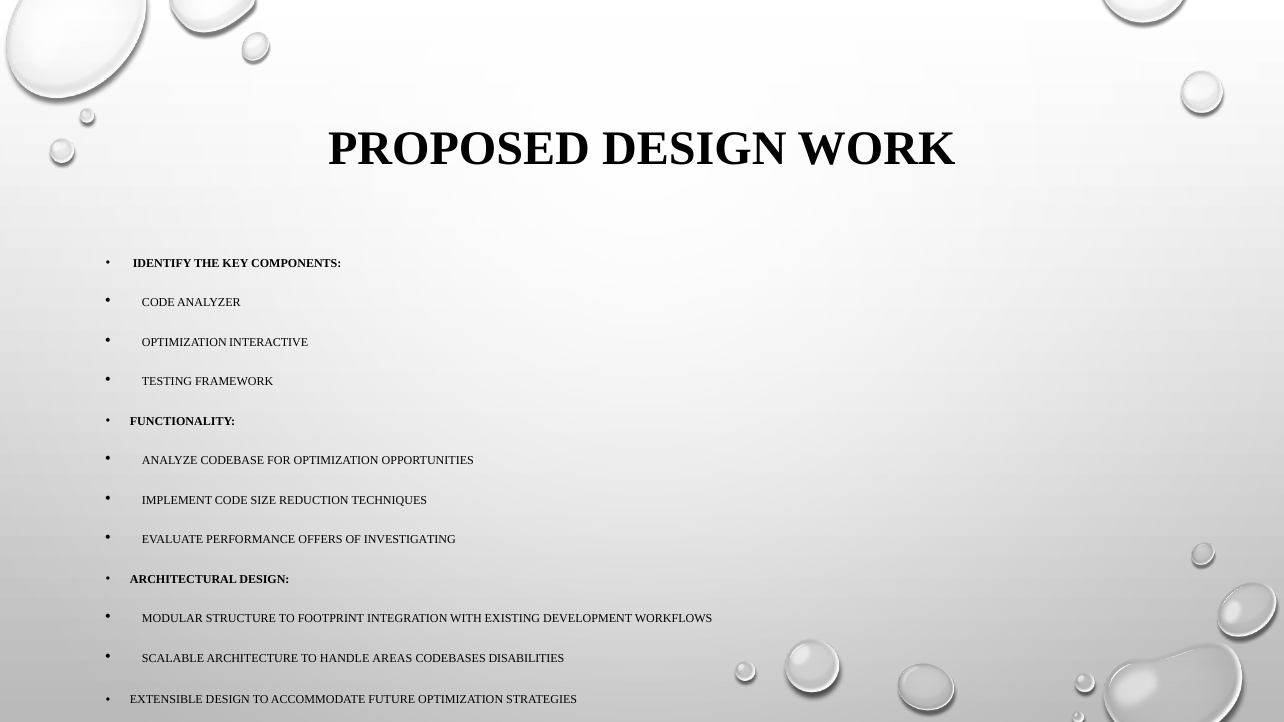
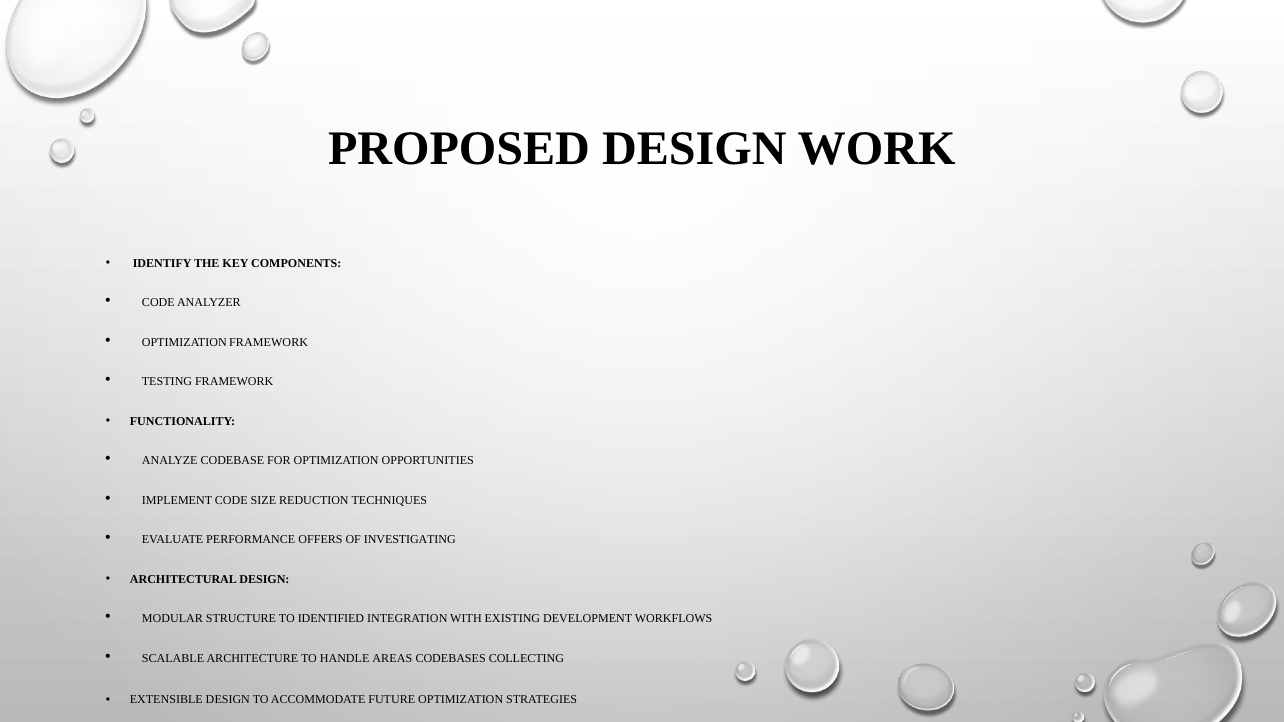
OPTIMIZATION INTERACTIVE: INTERACTIVE -> FRAMEWORK (269, 342)
FOOTPRINT: FOOTPRINT -> IDENTIFIED (331, 619)
DISABILITIES: DISABILITIES -> COLLECTING (526, 659)
